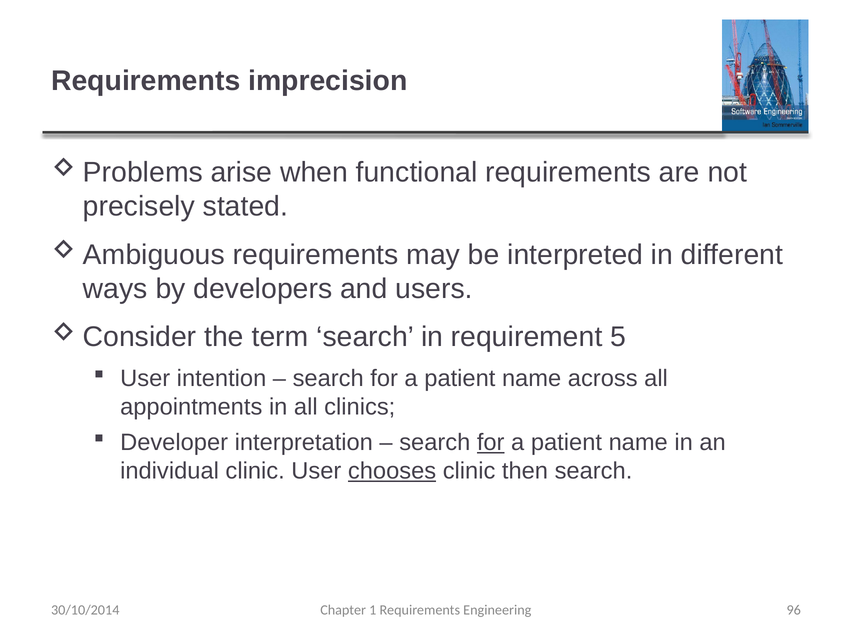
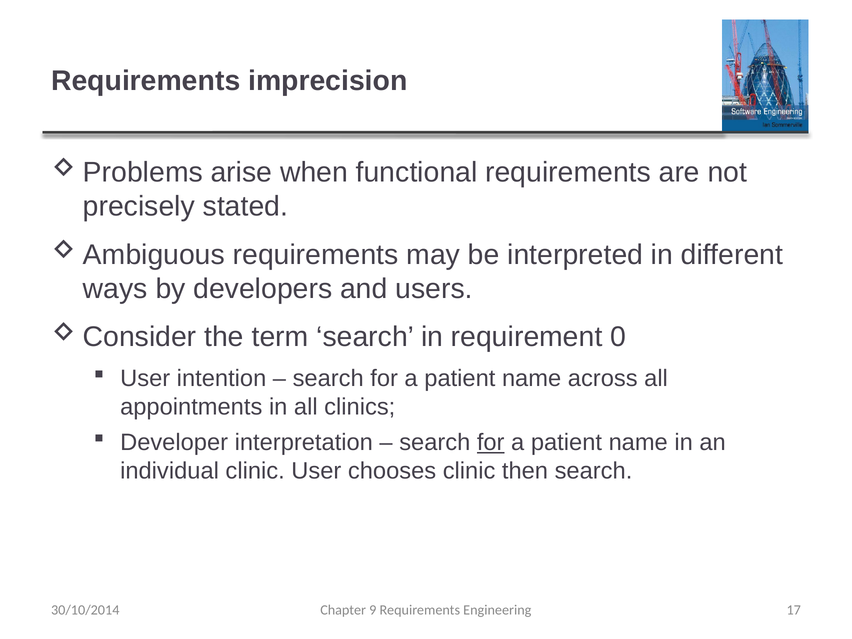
5: 5 -> 0 (618, 337)
chooses underline: present -> none (392, 471)
1: 1 -> 9 (373, 610)
96: 96 -> 17 (794, 610)
